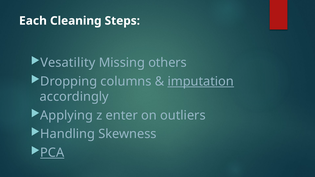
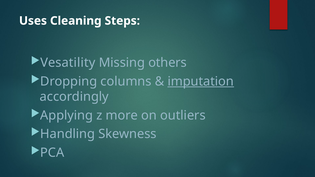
Each: Each -> Uses (33, 21)
enter: enter -> more (122, 115)
PCA underline: present -> none (52, 153)
